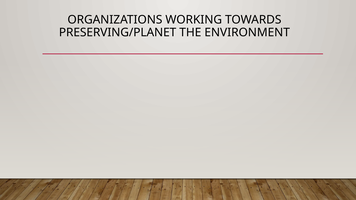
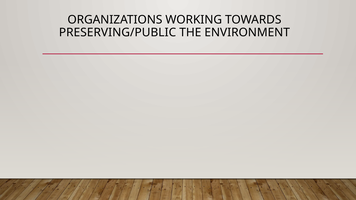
PRESERVING/PLANET: PRESERVING/PLANET -> PRESERVING/PUBLIC (118, 32)
